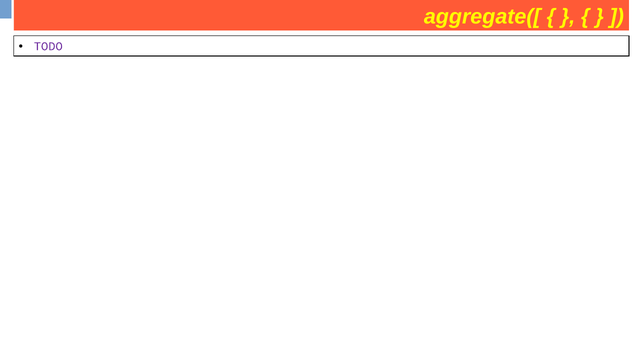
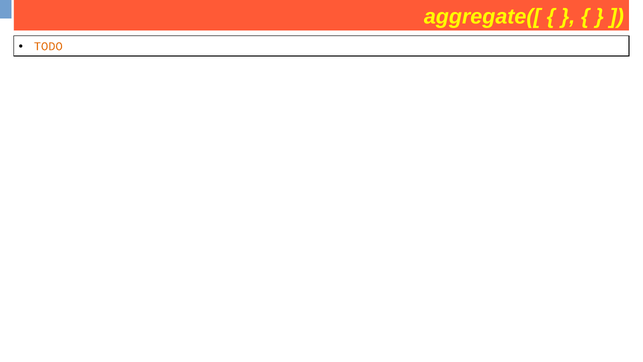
TODO colour: purple -> orange (48, 46)
